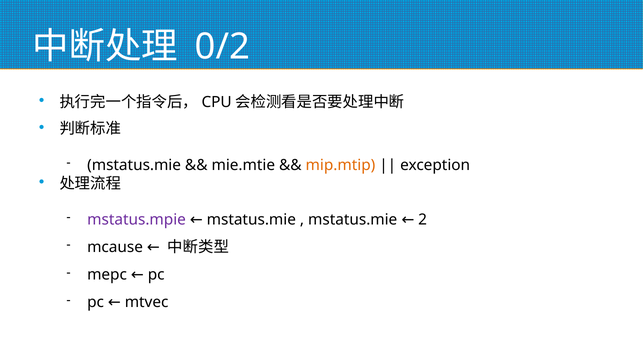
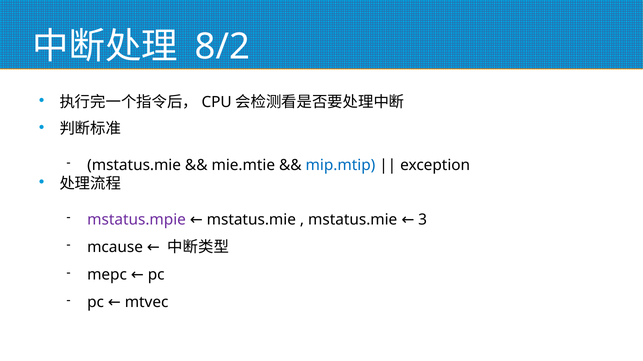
0/2: 0/2 -> 8/2 (222, 47)
mip.mtip colour: orange -> blue (340, 165)
2: 2 -> 3 (423, 220)
